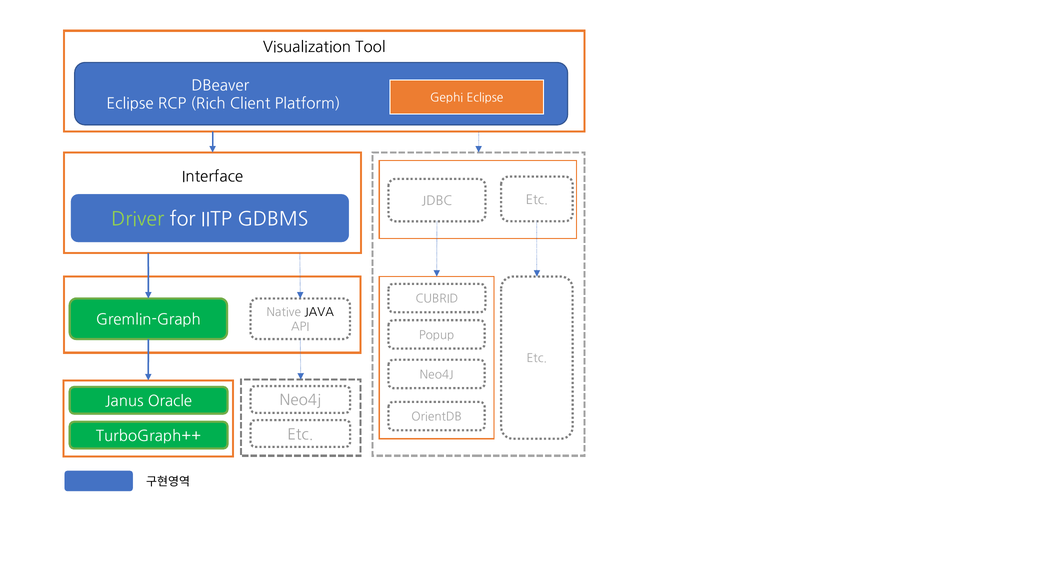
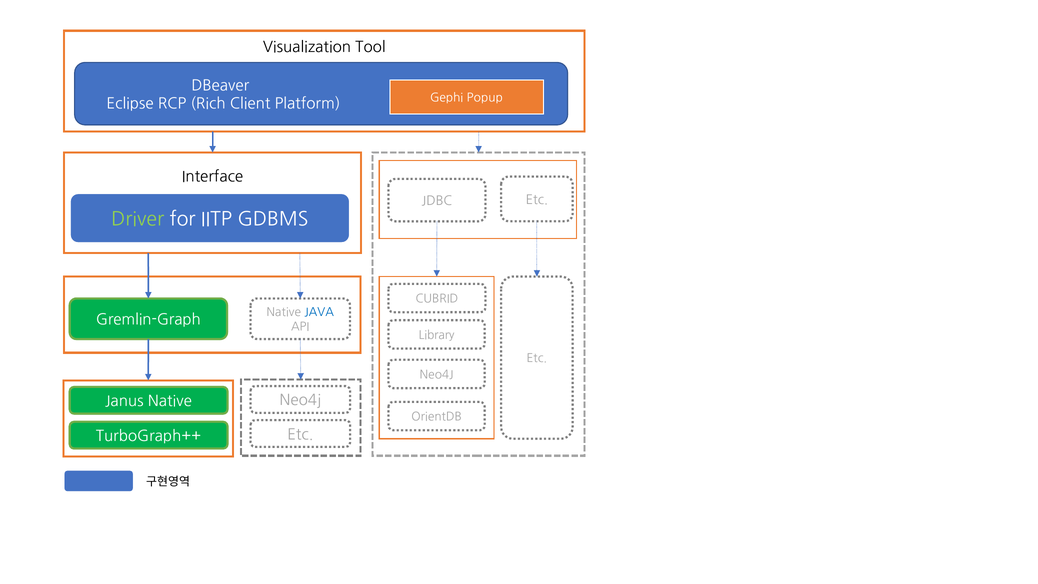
Gephi Eclipse: Eclipse -> Popup (485, 98)
JAVA colour: black -> blue (319, 312)
Popup: Popup -> Library (437, 335)
Janus Oracle: Oracle -> Native (170, 401)
